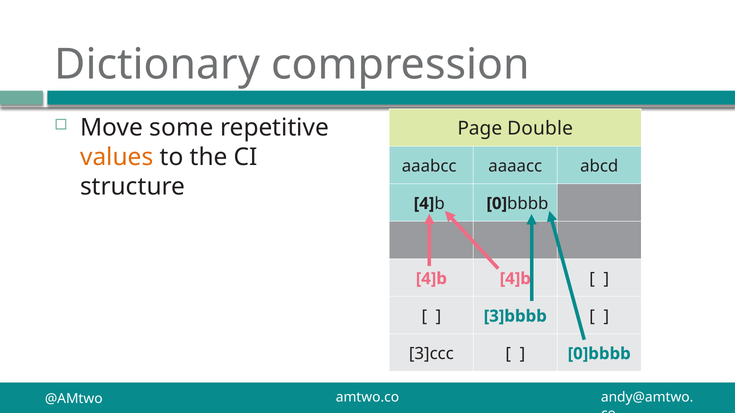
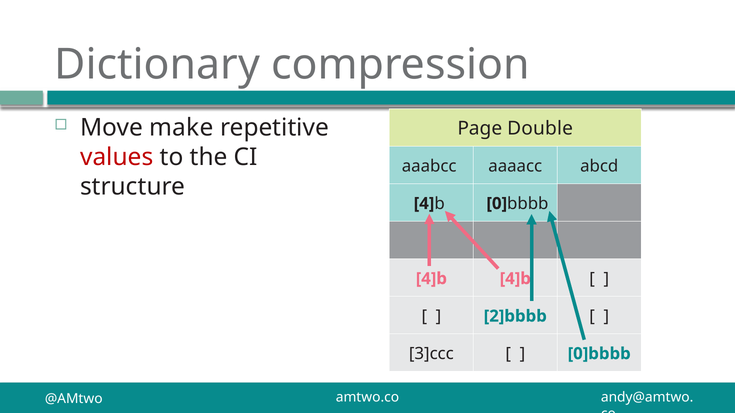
some: some -> make (181, 128)
values colour: orange -> red (117, 157)
3]bbbb: 3]bbbb -> 2]bbbb (515, 316)
